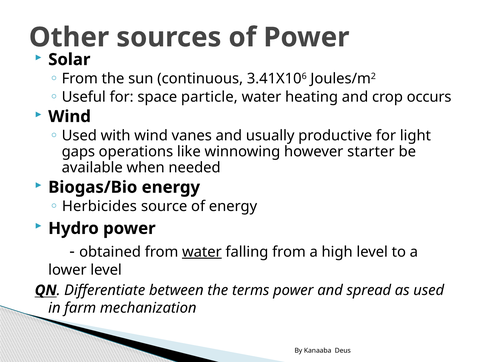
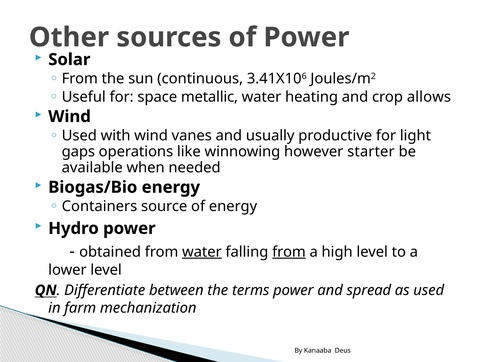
particle: particle -> metallic (209, 97)
occurs: occurs -> allows (429, 97)
Herbicides: Herbicides -> Containers (99, 207)
from underline: none -> present (289, 252)
